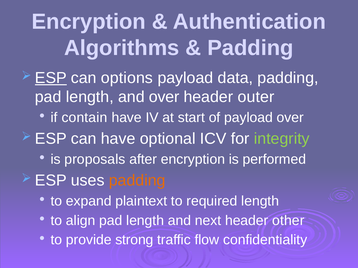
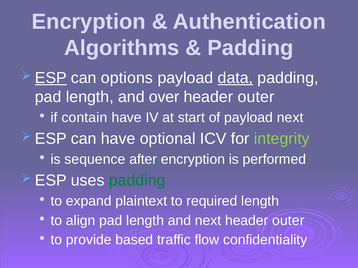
data underline: none -> present (235, 78)
payload over: over -> next (290, 118)
proposals: proposals -> sequence (95, 160)
padding colour: orange -> green (137, 181)
next header other: other -> outer (288, 221)
strong: strong -> based (134, 240)
